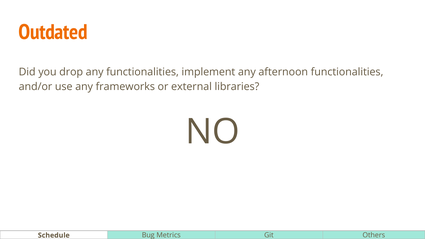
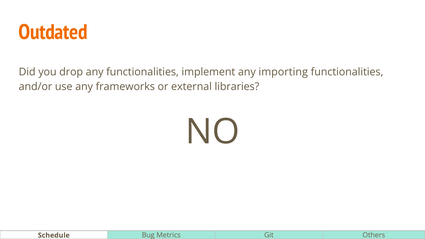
afternoon: afternoon -> importing (283, 72)
